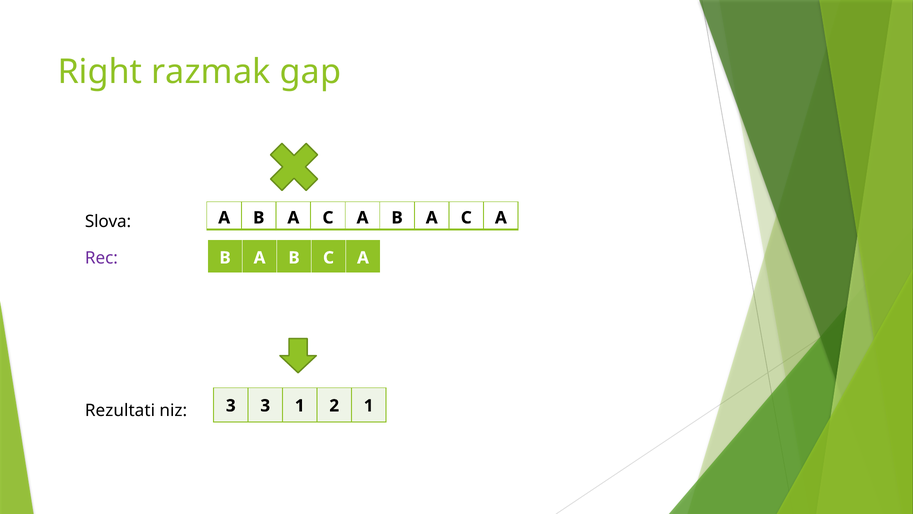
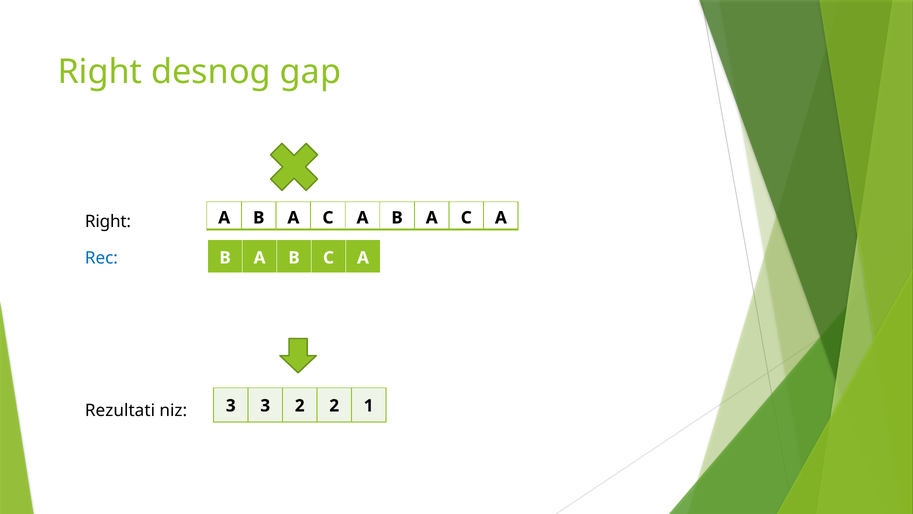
razmak: razmak -> desnog (211, 72)
Slova: Slova -> Right (108, 221)
Rec colour: purple -> blue (101, 258)
3 1: 1 -> 2 (300, 405)
